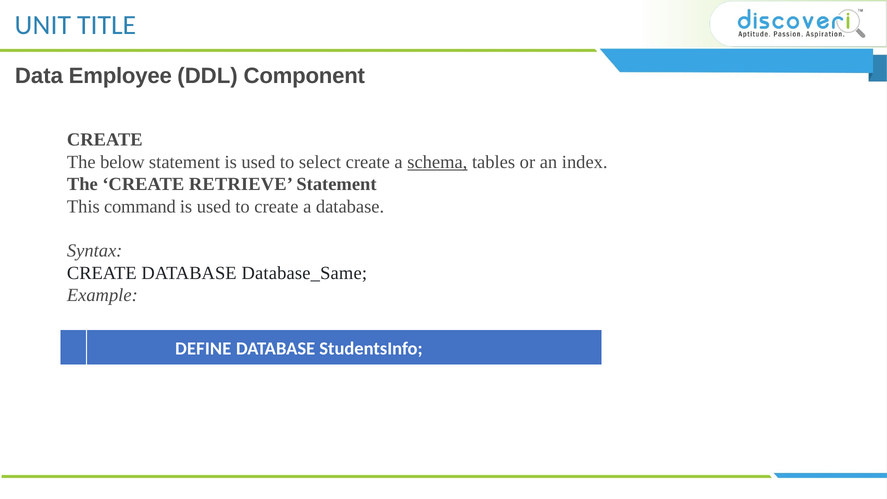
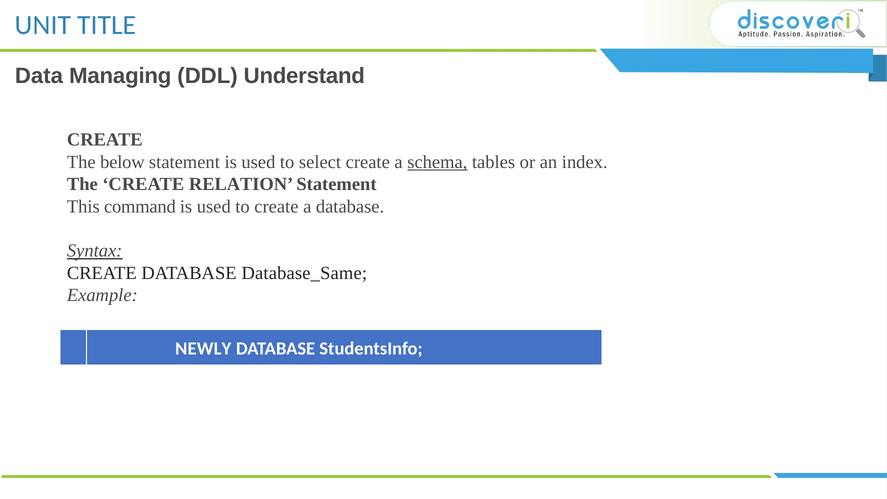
Employee: Employee -> Managing (120, 76)
Component: Component -> Understand (304, 76)
RETRIEVE: RETRIEVE -> RELATION (241, 184)
Syntax underline: none -> present (95, 251)
DEFINE: DEFINE -> NEWLY (203, 349)
